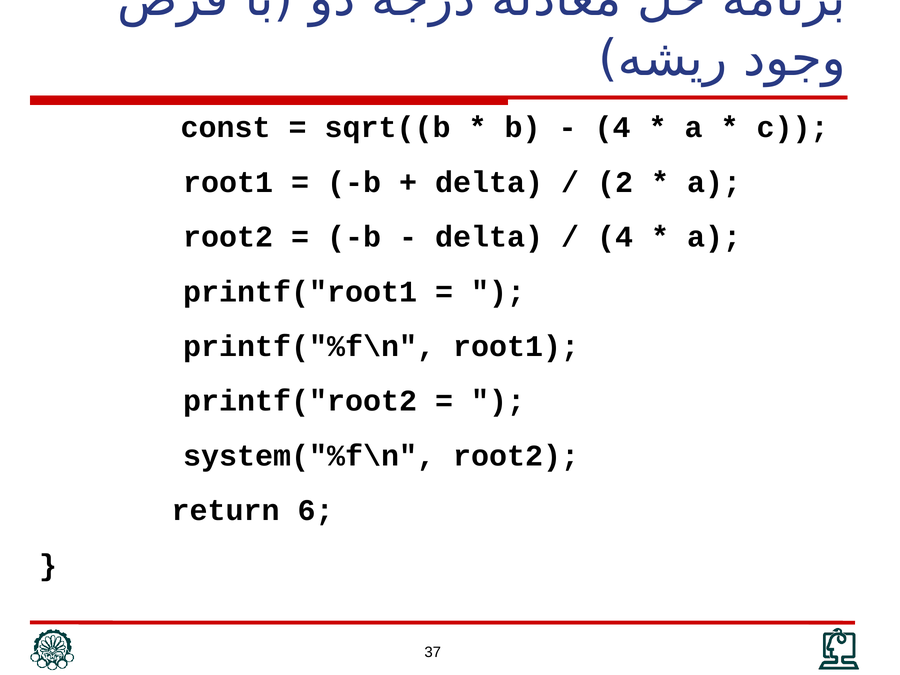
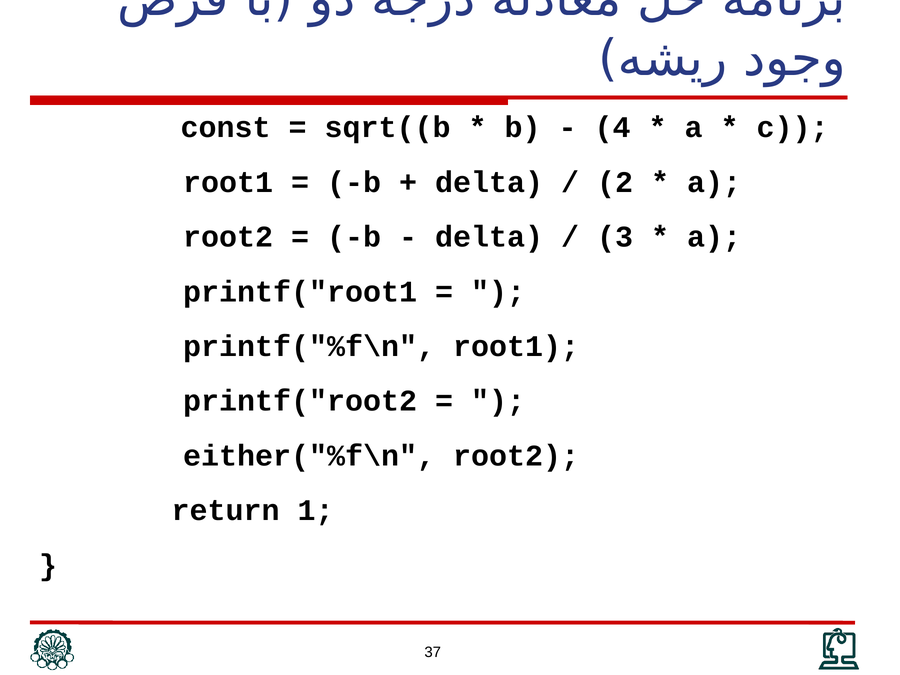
4: 4 -> 3 (615, 237)
system("%f\n: system("%f\n -> either("%f\n (309, 456)
6: 6 -> 1 (316, 511)
